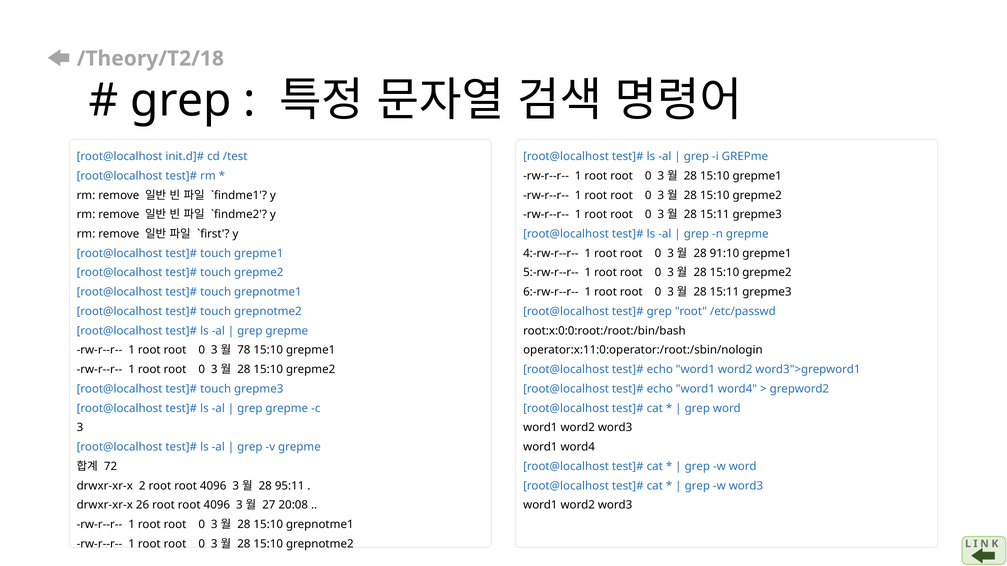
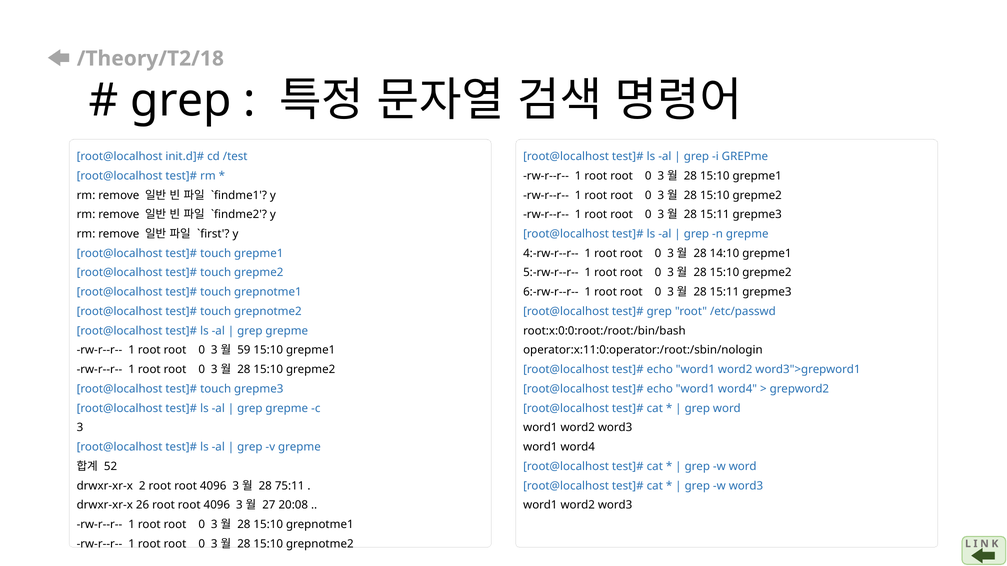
91:10: 91:10 -> 14:10 (724, 254)
78: 78 -> 59 (244, 350)
72: 72 -> 52 (111, 467)
95:11: 95:11 -> 75:11 (290, 486)
